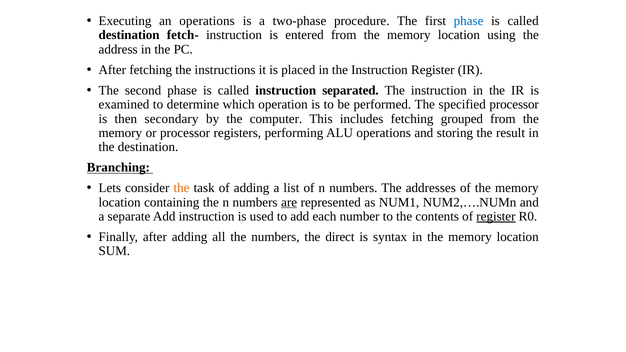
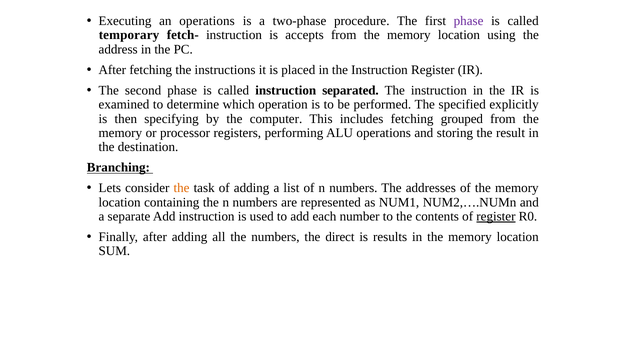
phase colour: blue -> purple (469, 21)
destination: destination -> temporary (129, 35)
entered: entered -> accepts (305, 35)
specified processor: processor -> explicitly (514, 105)
secondary: secondary -> specifying (172, 119)
are underline: present -> none (289, 202)
syntax: syntax -> results (390, 237)
